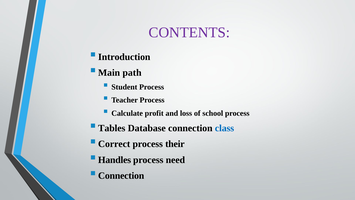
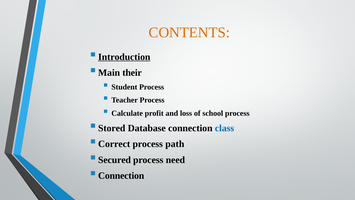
CONTENTS colour: purple -> orange (189, 33)
Introduction underline: none -> present (124, 57)
path: path -> their (132, 73)
Tables: Tables -> Stored (112, 128)
their: their -> path (175, 144)
Handles: Handles -> Secured (115, 160)
